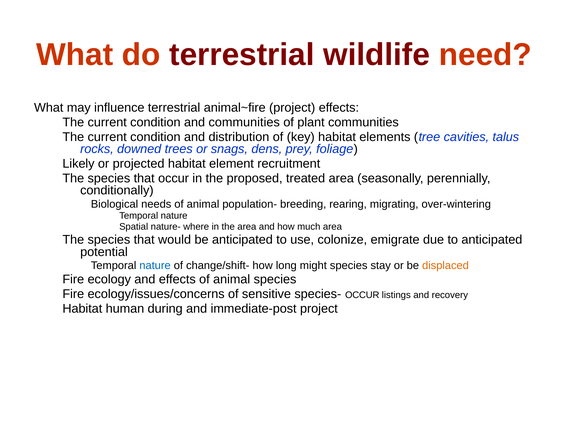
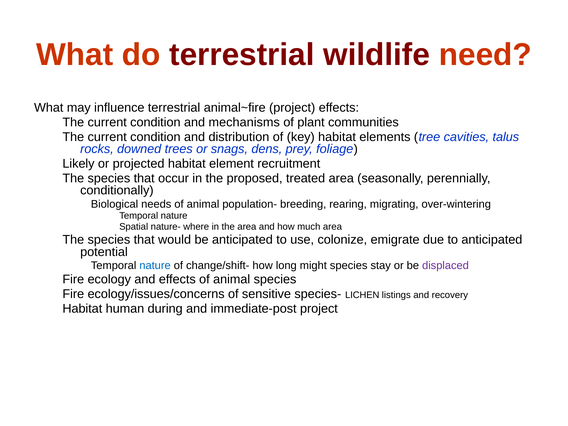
and communities: communities -> mechanisms (244, 122)
displaced colour: orange -> purple (445, 266)
species- OCCUR: OCCUR -> LICHEN (362, 295)
